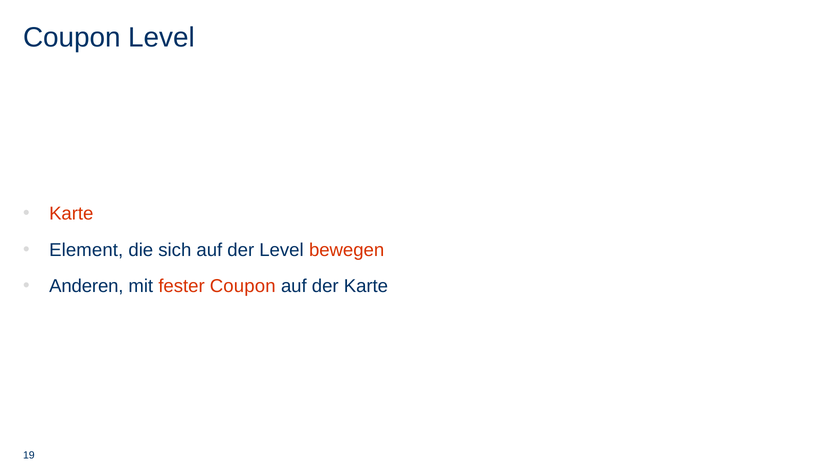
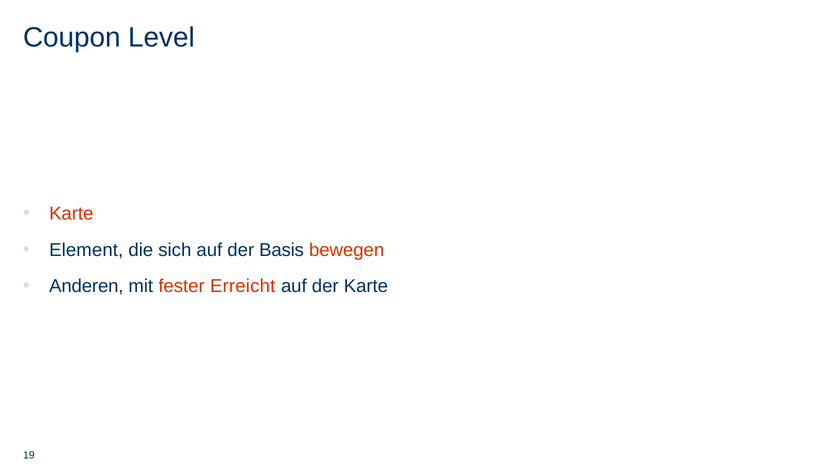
der Level: Level -> Basis (282, 250)
fester Coupon: Coupon -> Erreicht (243, 286)
